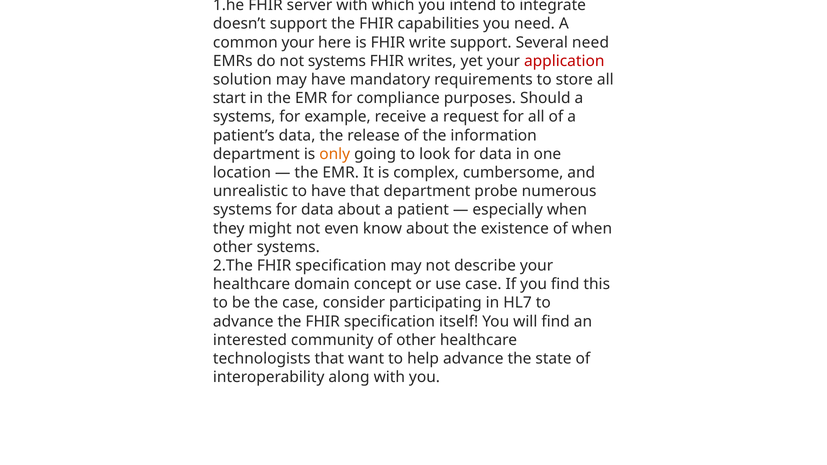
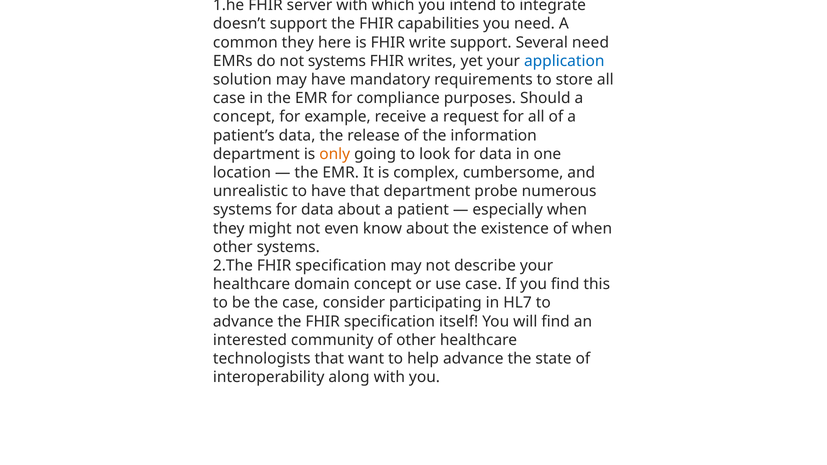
common your: your -> they (298, 42)
application colour: red -> blue (564, 61)
start: start -> case (229, 98)
systems: systems -> concept (244, 117)
